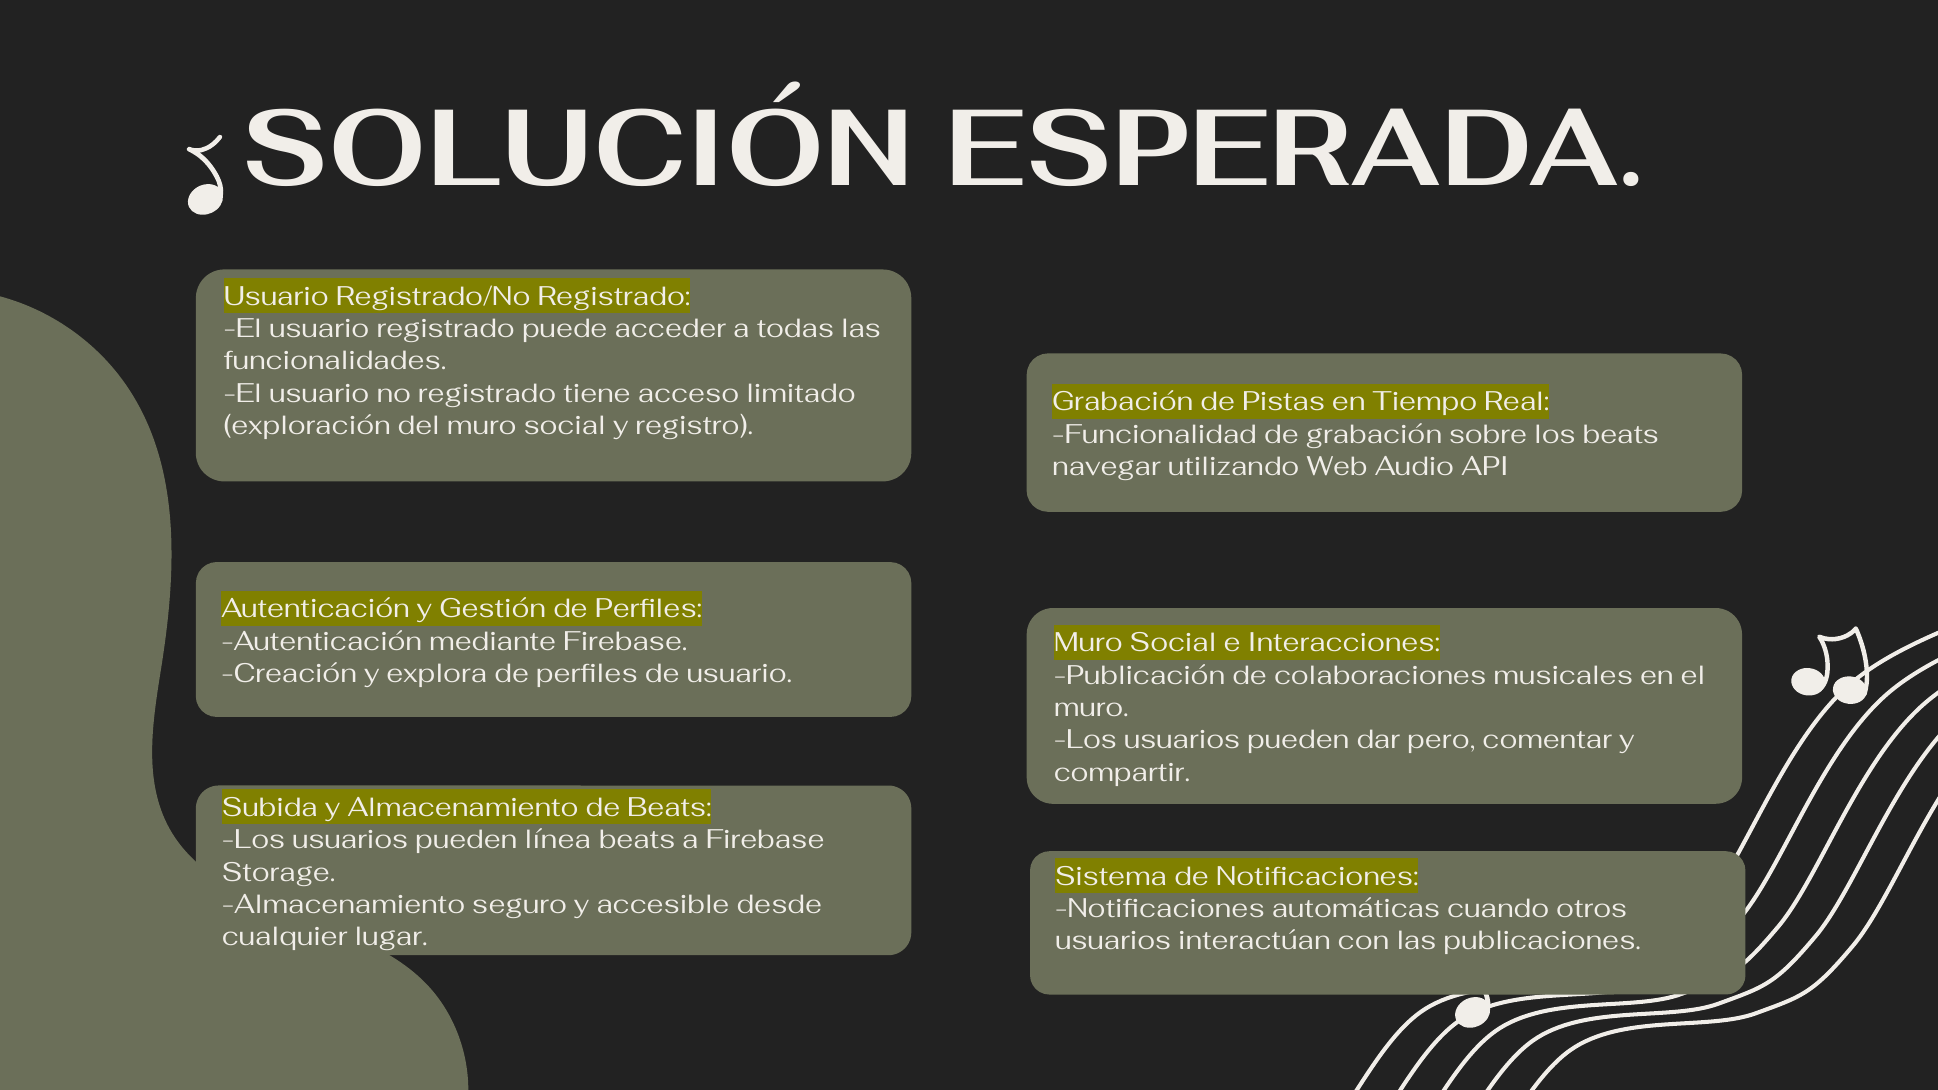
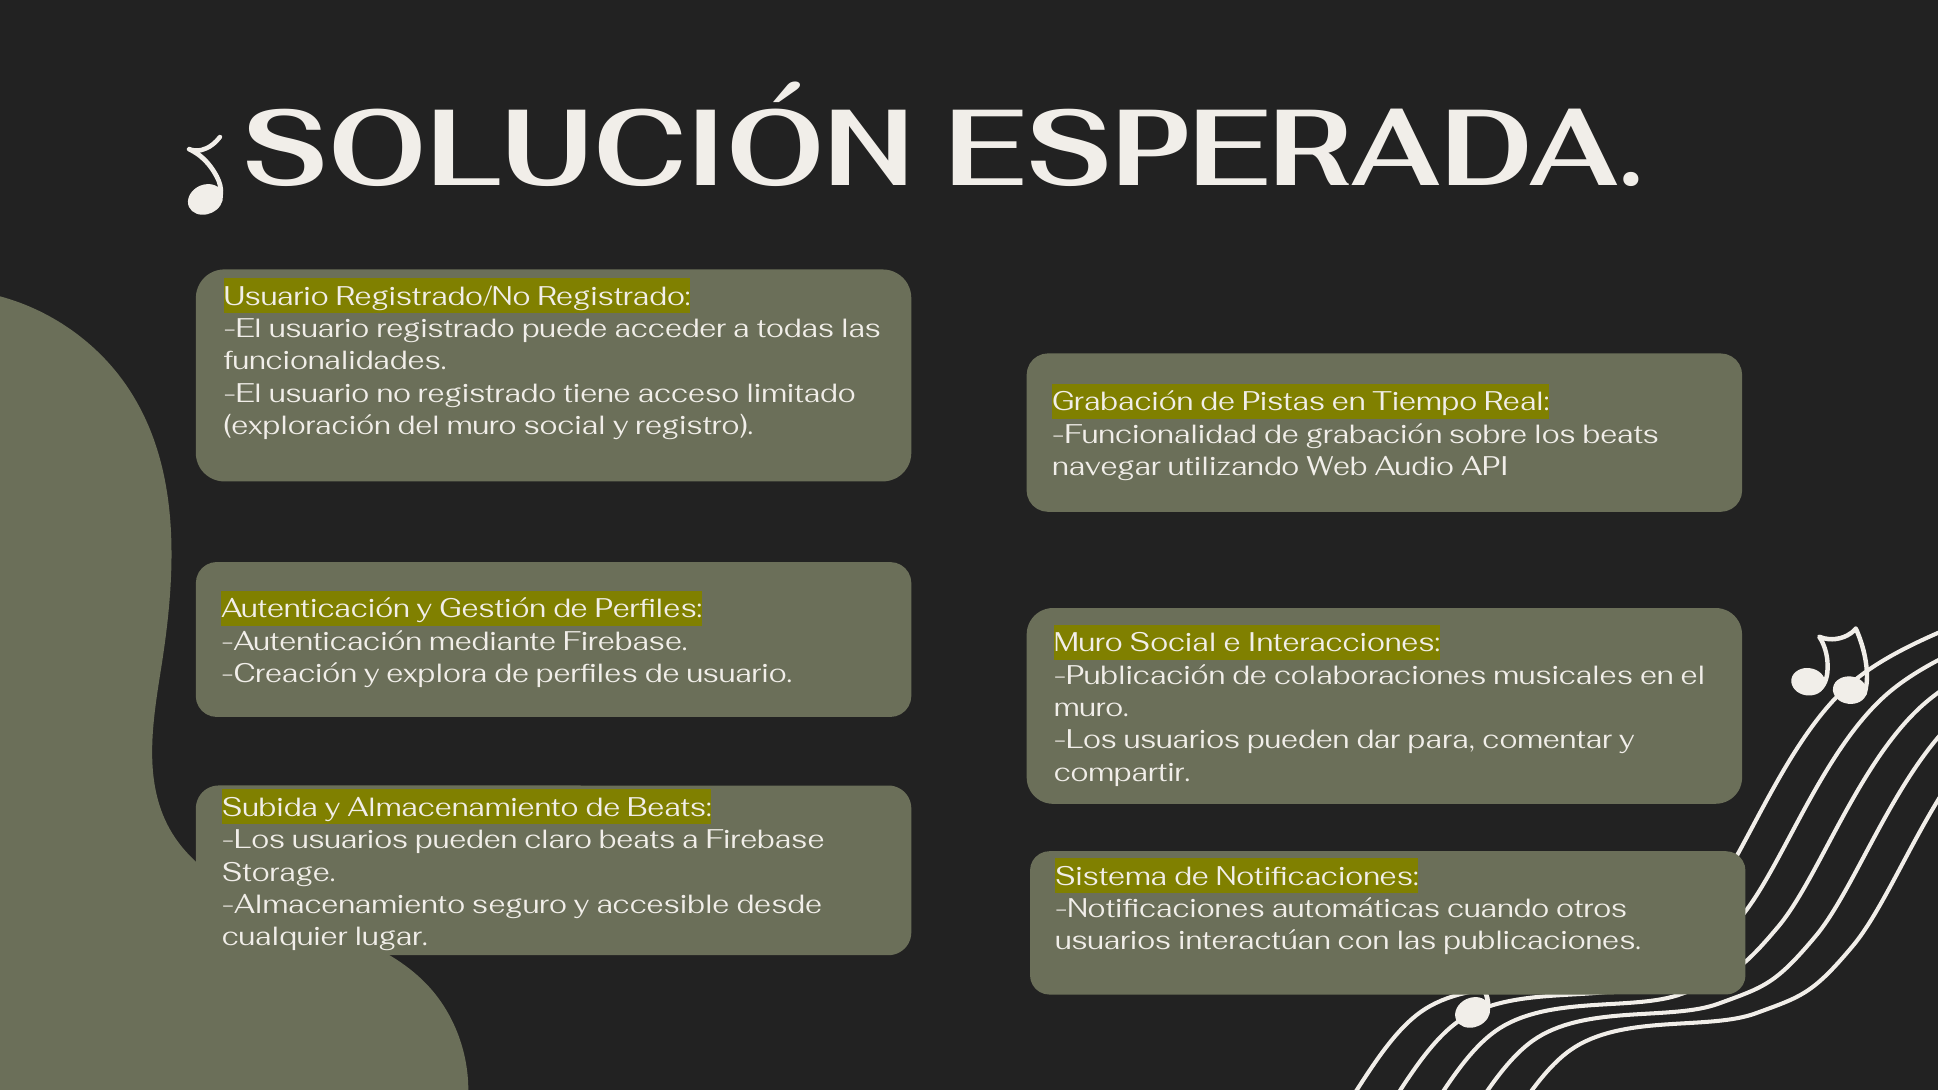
pero: pero -> para (1441, 740)
línea: línea -> claro (558, 840)
